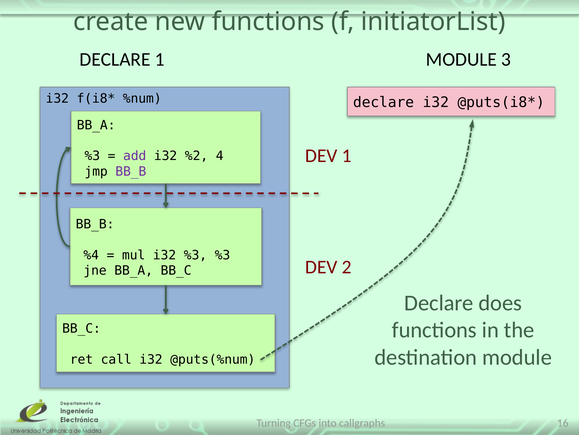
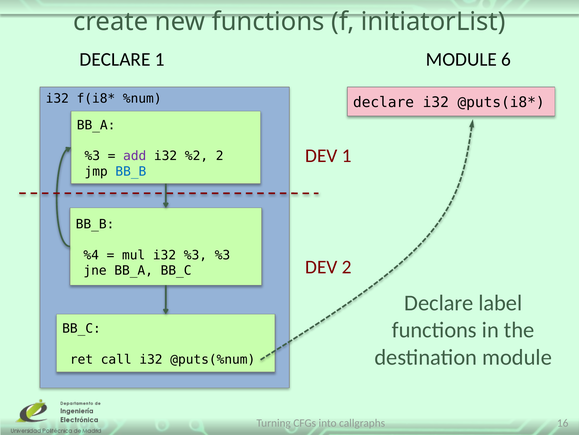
3: 3 -> 6 (506, 59)
%2 4: 4 -> 2 (220, 156)
BB_B colour: purple -> blue (131, 171)
does: does -> label (500, 303)
